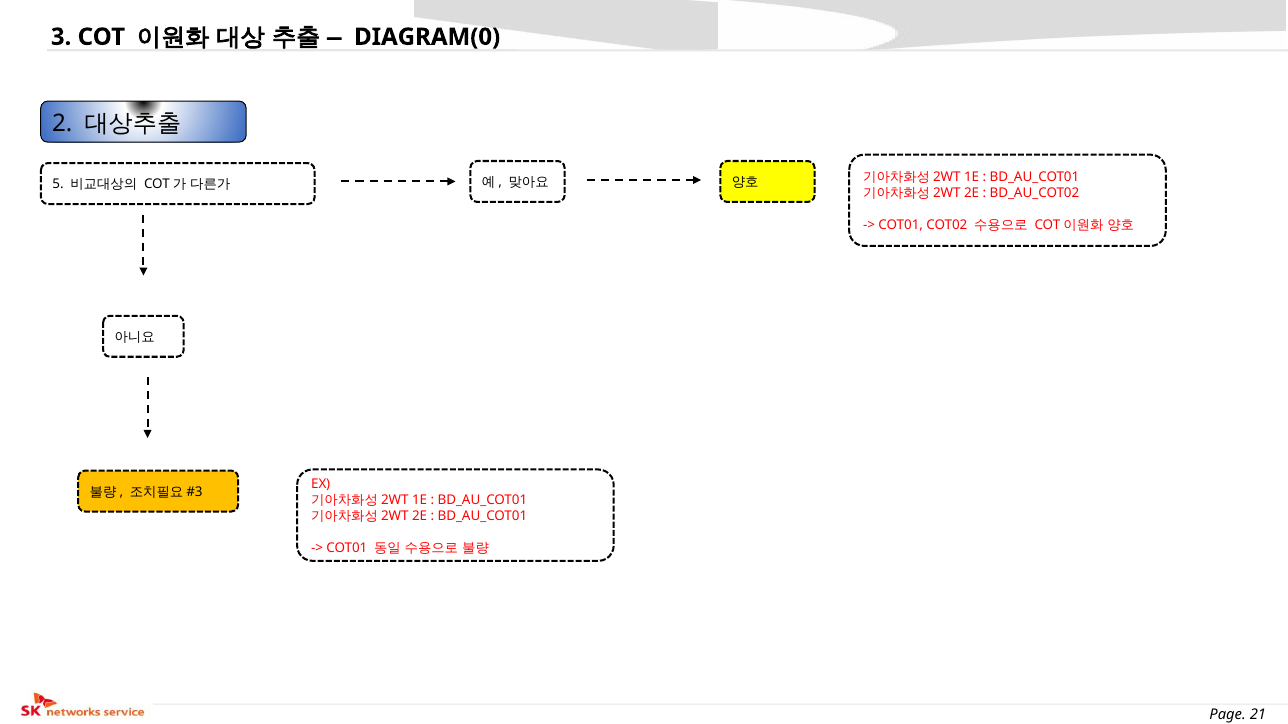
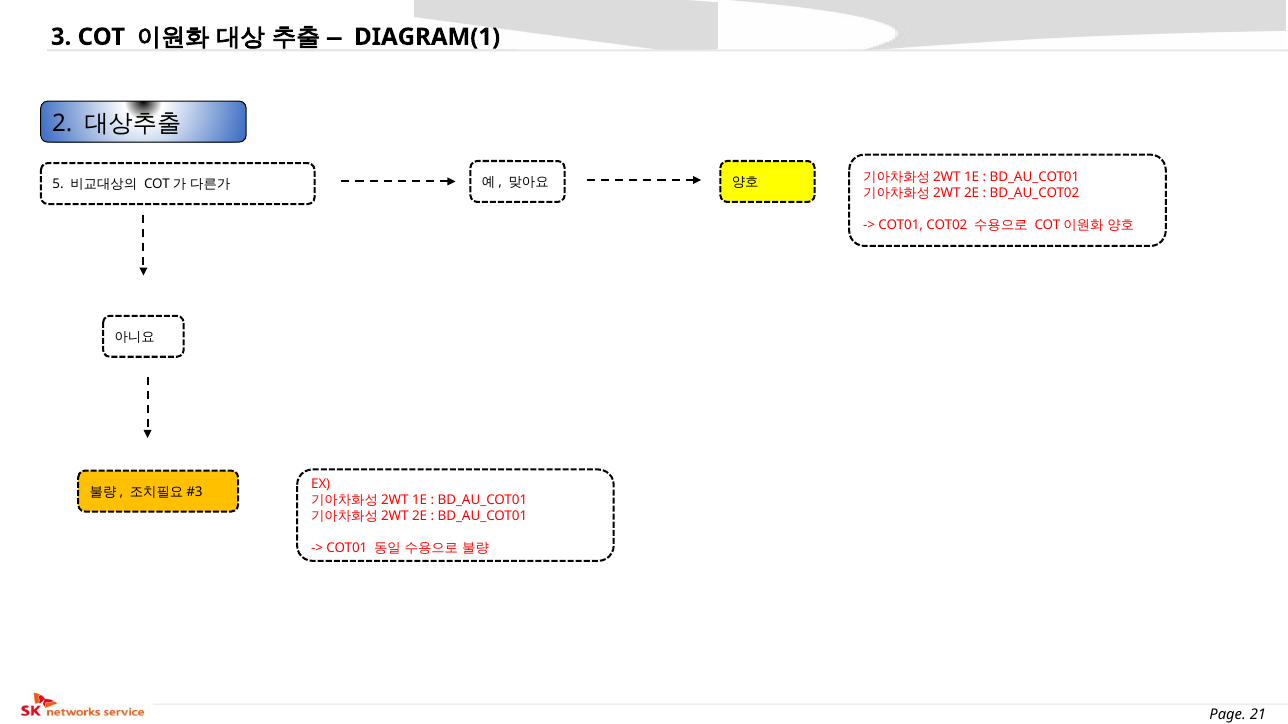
DIAGRAM(0: DIAGRAM(0 -> DIAGRAM(1 (427, 37)
